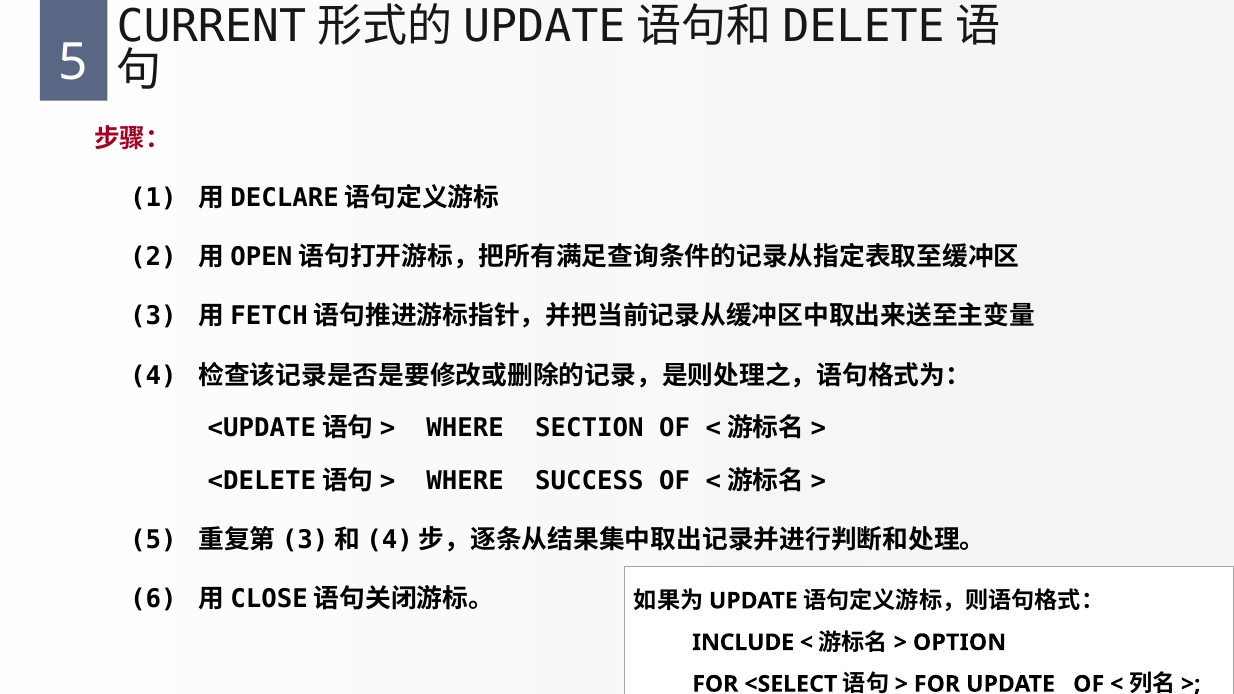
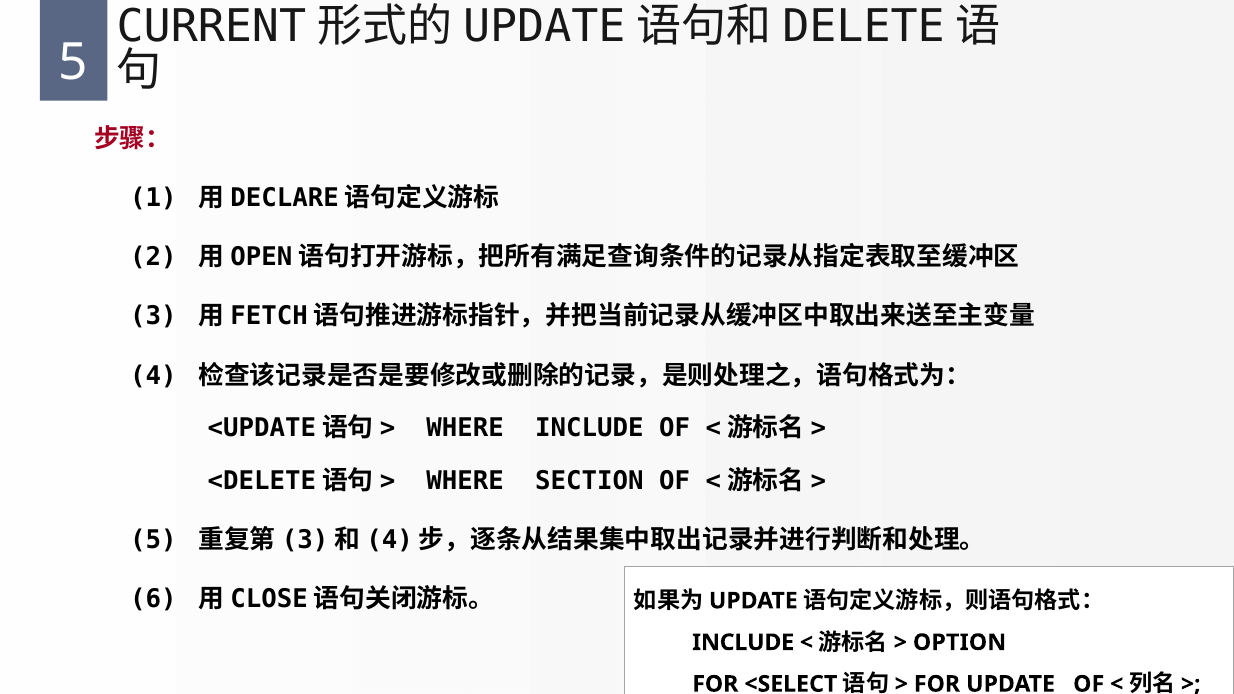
WHERE SECTION: SECTION -> INCLUDE (589, 428)
SUCCESS: SUCCESS -> SECTION (589, 481)
